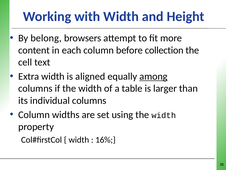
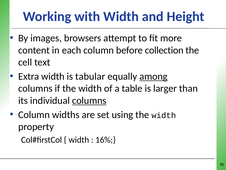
belong: belong -> images (46, 38)
aligned: aligned -> tabular (90, 76)
columns underline: none -> present (89, 100)
